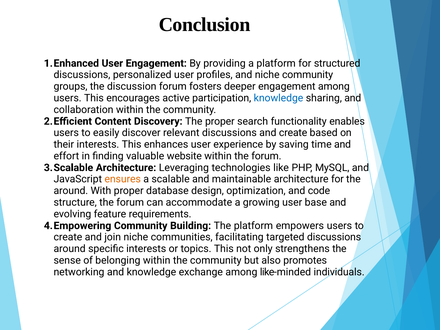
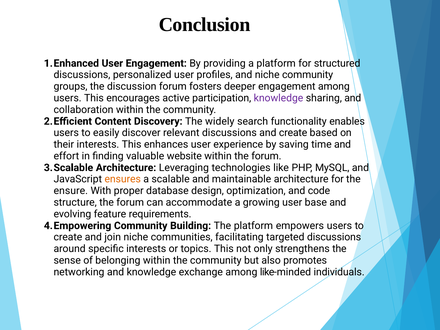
knowledge colour: blue -> purple (278, 98)
The proper: proper -> widely (220, 121)
around: around -> ensure (71, 191)
